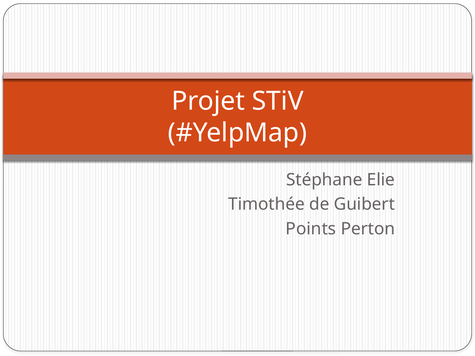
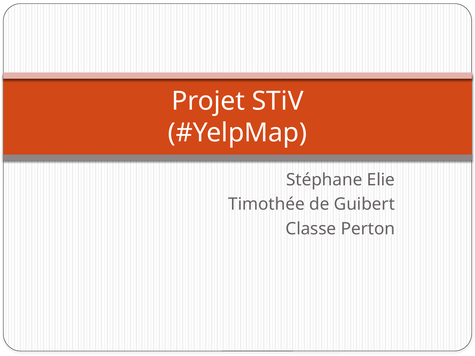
Points: Points -> Classe (311, 229)
